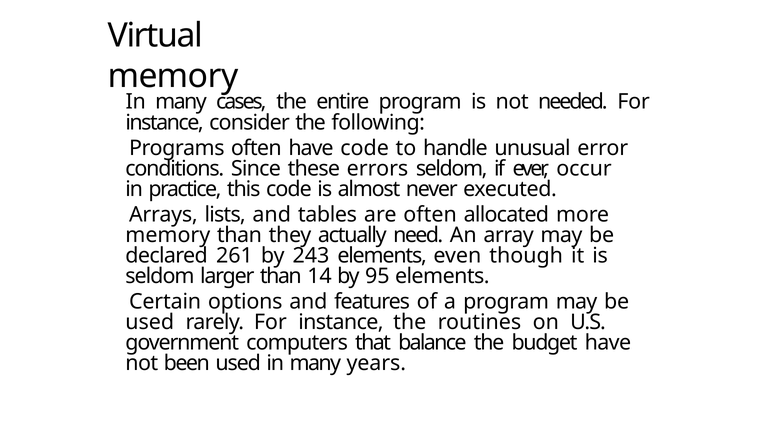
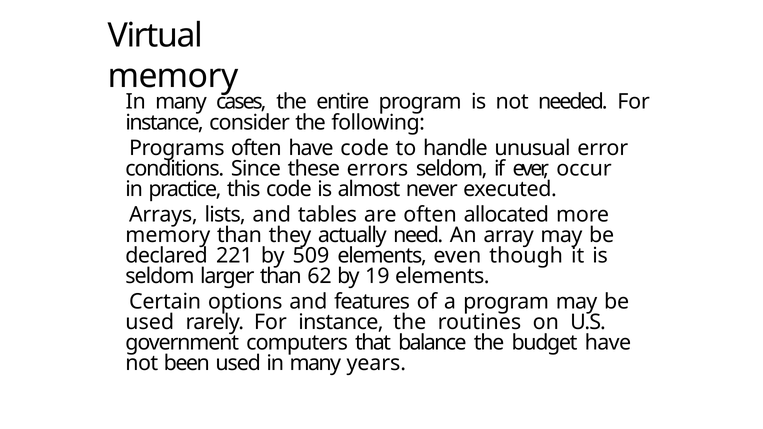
261: 261 -> 221 (234, 256)
243: 243 -> 509 (311, 256)
14: 14 -> 62 (319, 276)
95: 95 -> 19 (377, 276)
